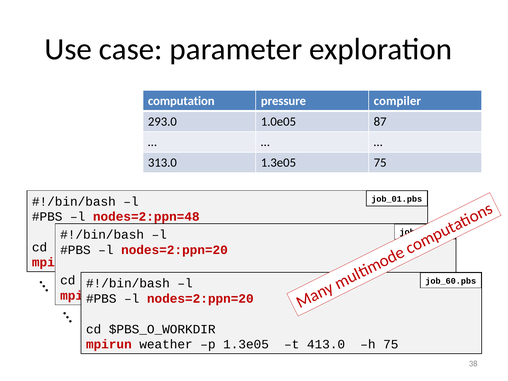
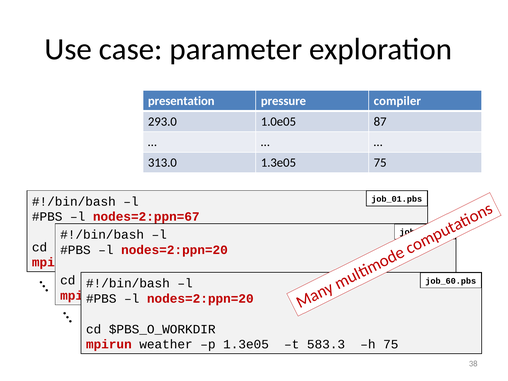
computation: computation -> presentation (181, 101)
nodes=2:ppn=48: nodes=2:ppn=48 -> nodes=2:ppn=67 (146, 217)
413.0: 413.0 -> 583.3 (326, 344)
